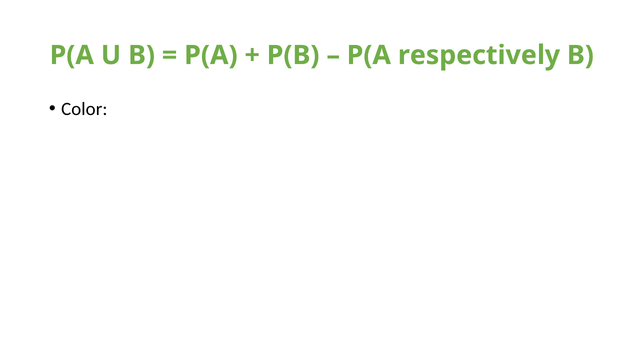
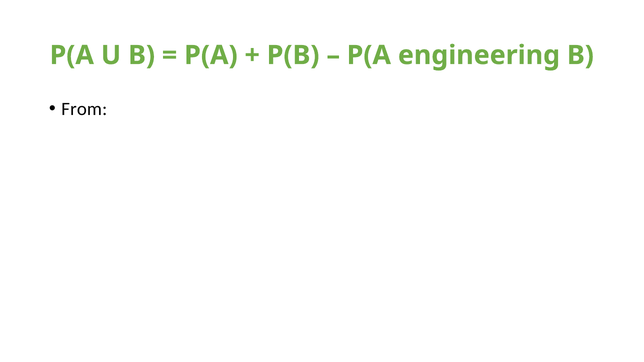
respectively: respectively -> engineering (479, 55)
Color: Color -> From (84, 109)
